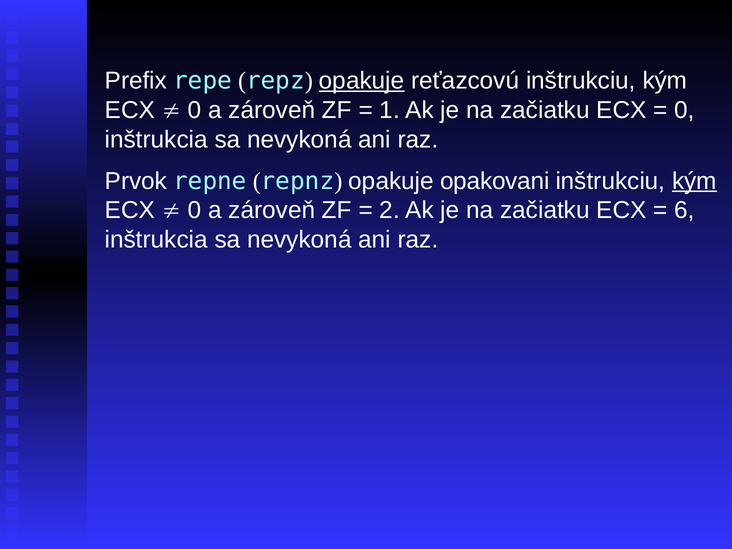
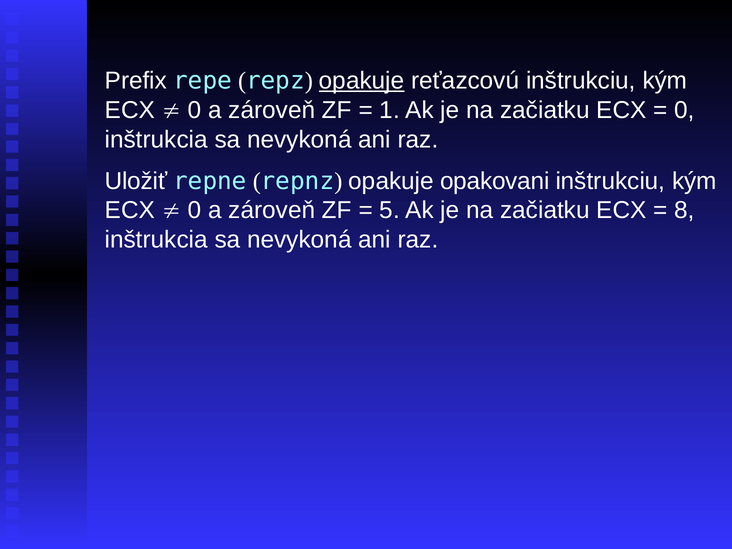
Prvok: Prvok -> Uložiť (136, 181)
kým underline: present -> none (694, 181)
2: 2 -> 5 (390, 210)
6: 6 -> 8 (685, 210)
